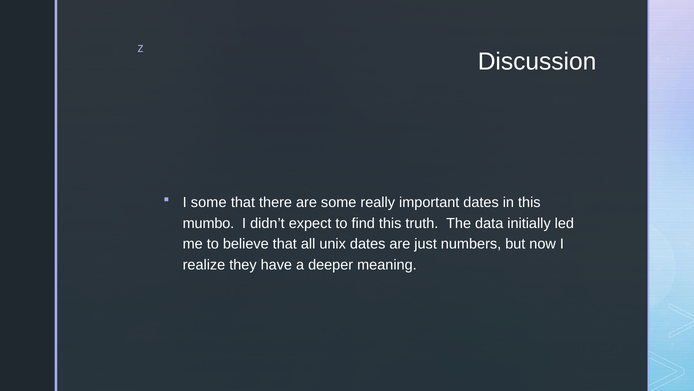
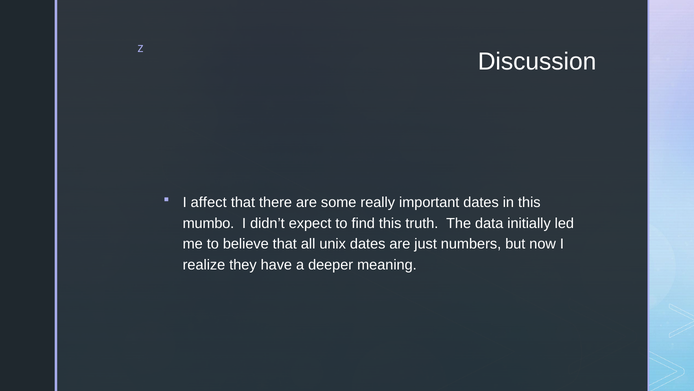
I some: some -> affect (209, 202)
